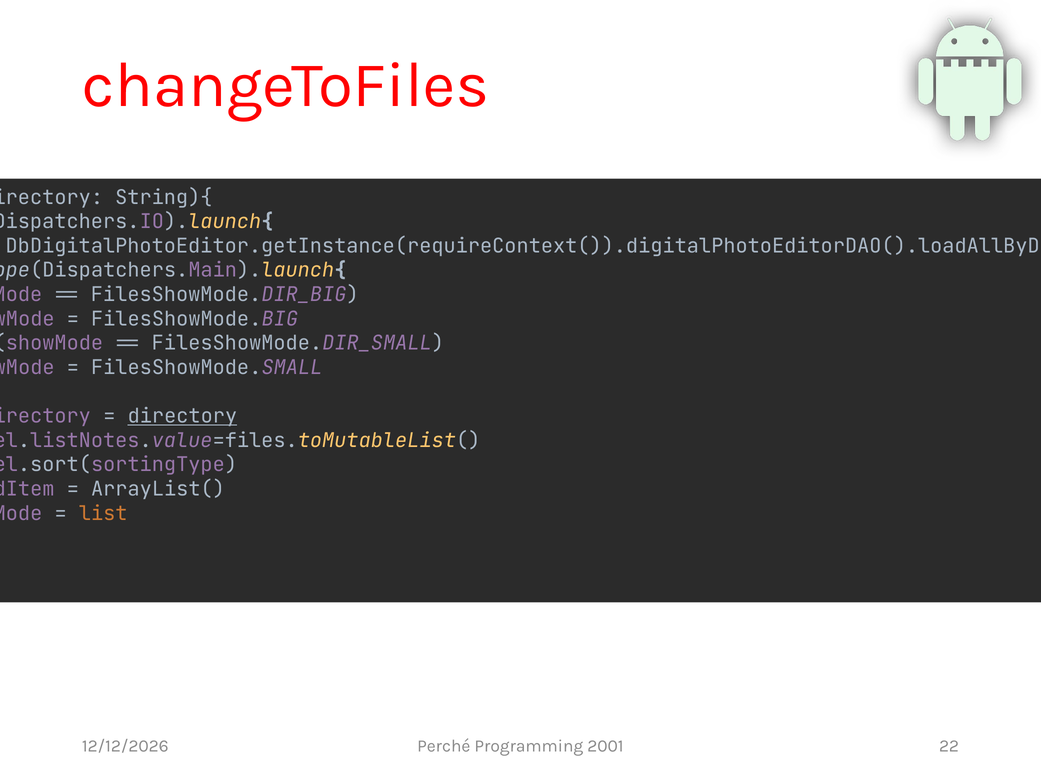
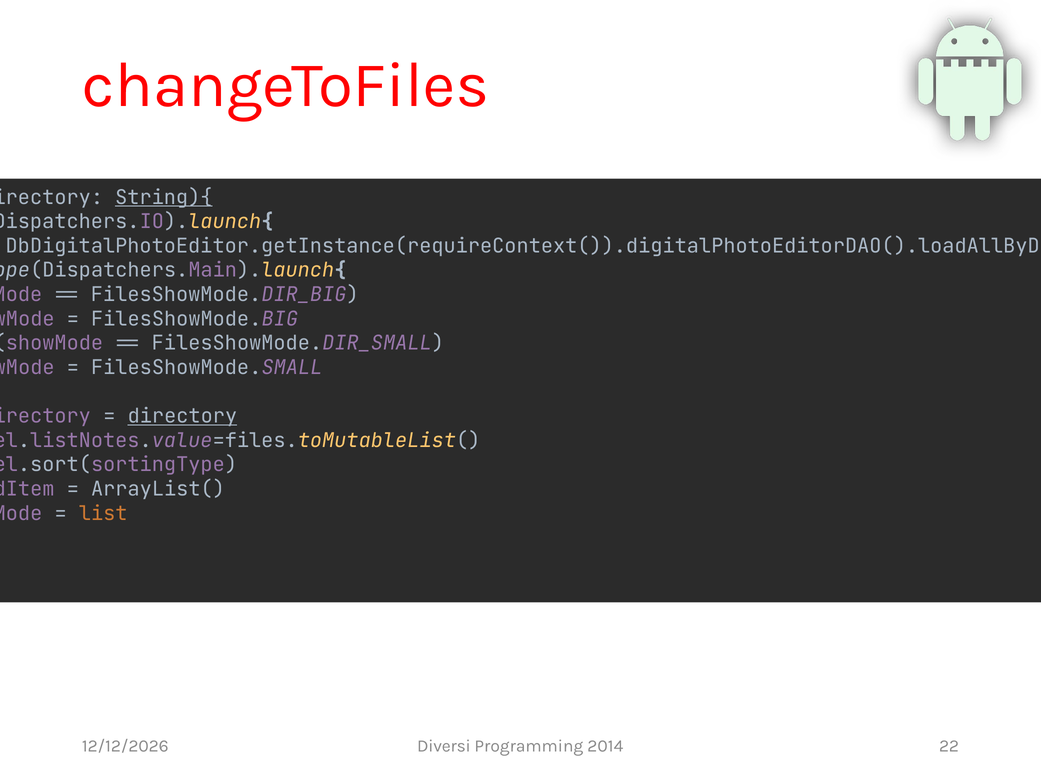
String){ underline: none -> present (164, 197)
Perché: Perché -> Diversi (444, 746)
2001: 2001 -> 2014 (605, 746)
